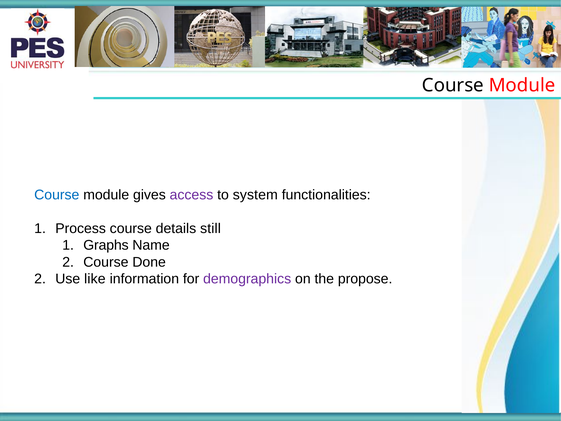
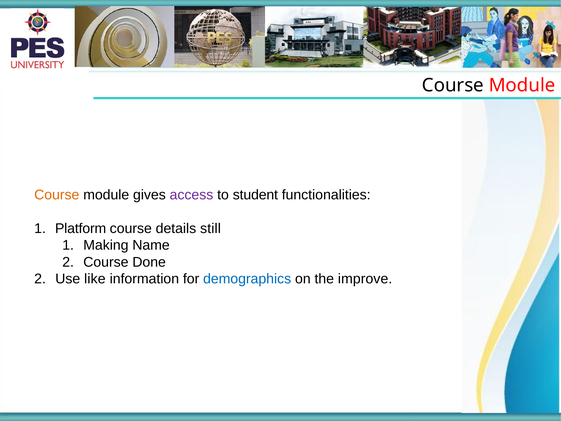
Course colour: blue -> orange (57, 195)
system: system -> student (255, 195)
Process: Process -> Platform (81, 228)
Graphs: Graphs -> Making (106, 245)
demographics colour: purple -> blue (247, 279)
propose: propose -> improve (365, 279)
